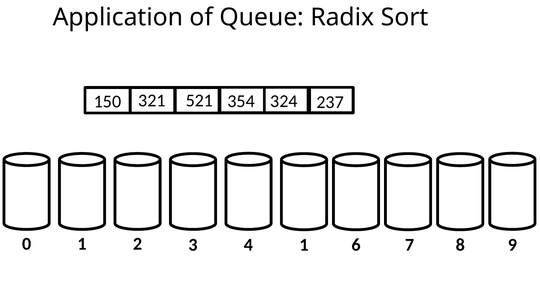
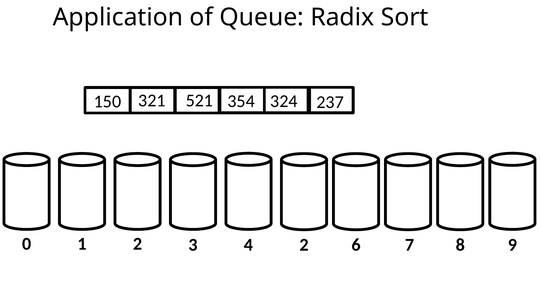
4 1: 1 -> 2 (304, 245)
